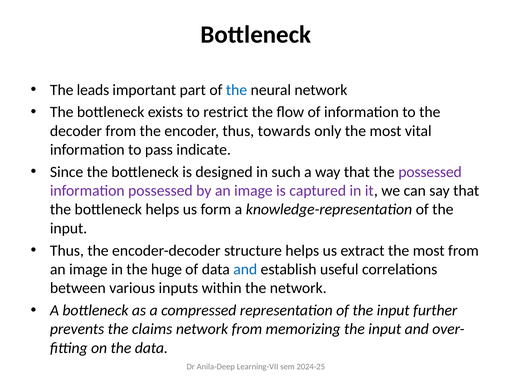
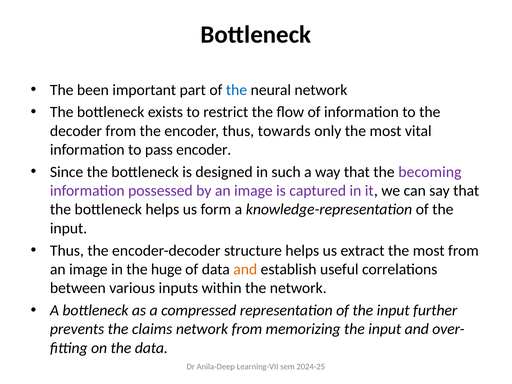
leads: leads -> been (93, 90)
pass indicate: indicate -> encoder (204, 150)
the possessed: possessed -> becoming (430, 172)
and colour: blue -> orange (245, 269)
